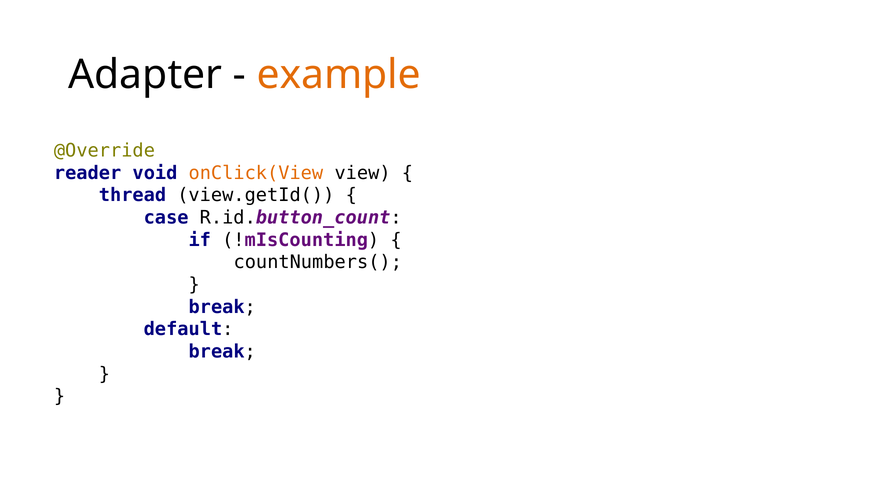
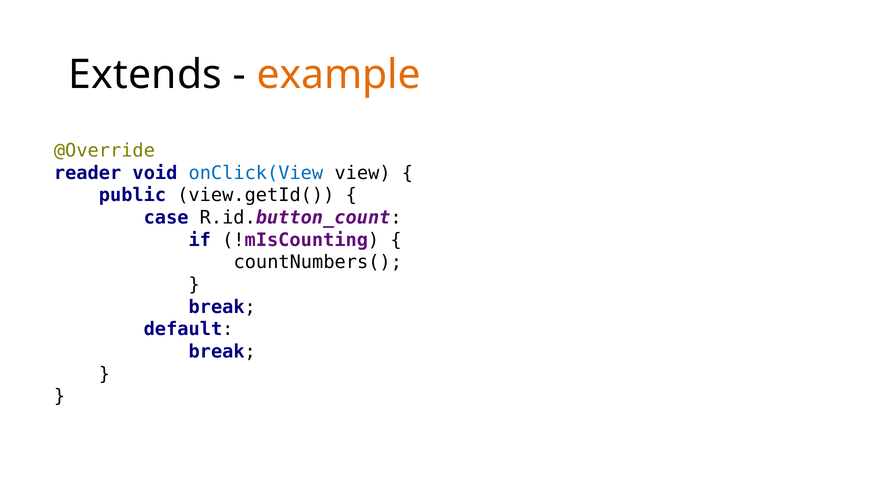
Adapter: Adapter -> Extends (145, 75)
onClick(View colour: orange -> blue (256, 173)
thread: thread -> public (132, 195)
